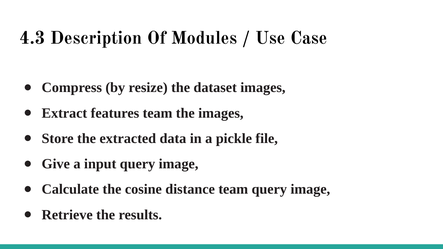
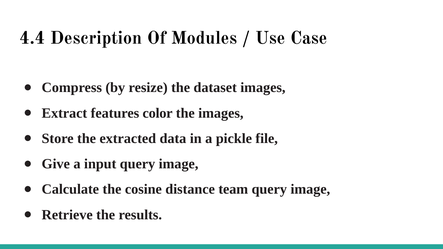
4.3: 4.3 -> 4.4 (32, 38)
features team: team -> color (158, 113)
